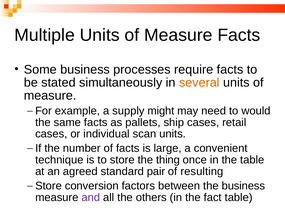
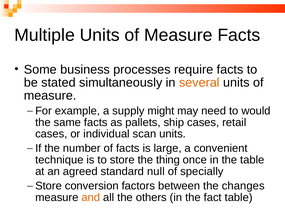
pair: pair -> null (156, 172)
resulting: resulting -> specially (202, 172)
the business: business -> changes (243, 186)
and colour: purple -> orange (91, 198)
